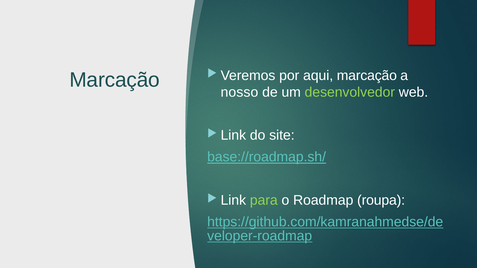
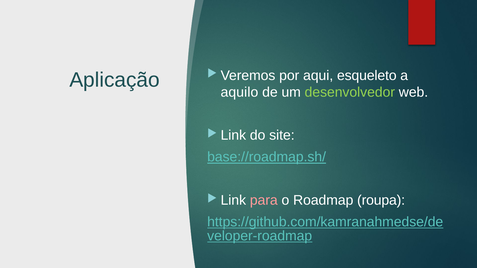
Marcação: Marcação -> Aplicação (115, 80)
aqui marcação: marcação -> esqueleto (367, 76)
nosso: nosso -> aquilo (239, 92)
para colour: light green -> pink (264, 201)
